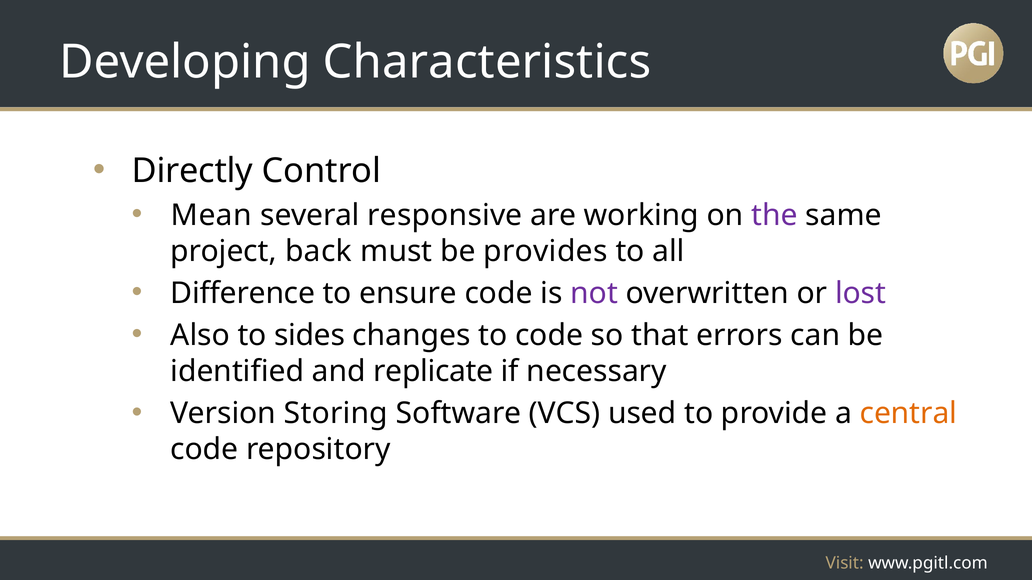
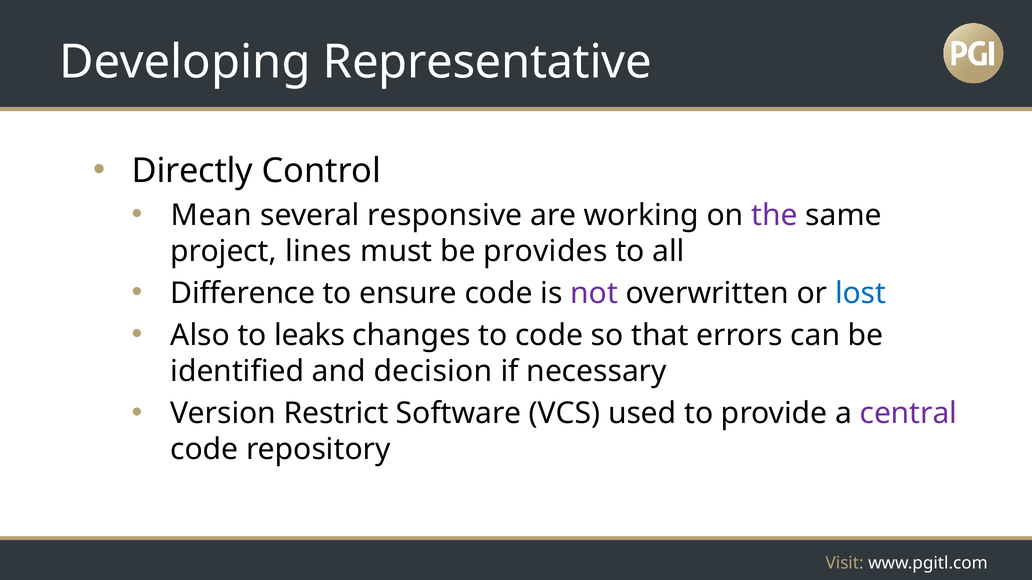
Characteristics: Characteristics -> Representative (487, 62)
back: back -> lines (318, 251)
lost colour: purple -> blue (861, 293)
sides: sides -> leaks (310, 335)
replicate: replicate -> decision (433, 372)
Storing: Storing -> Restrict (336, 414)
central colour: orange -> purple (908, 414)
